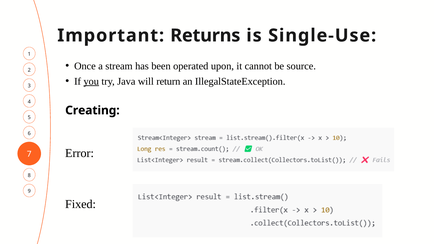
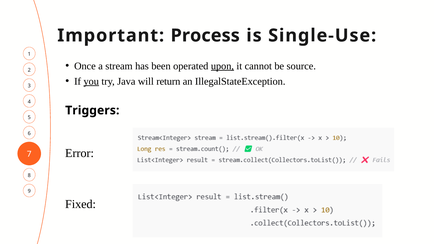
Returns: Returns -> Process (205, 36)
upon underline: none -> present (222, 66)
Creating: Creating -> Triggers (92, 110)
